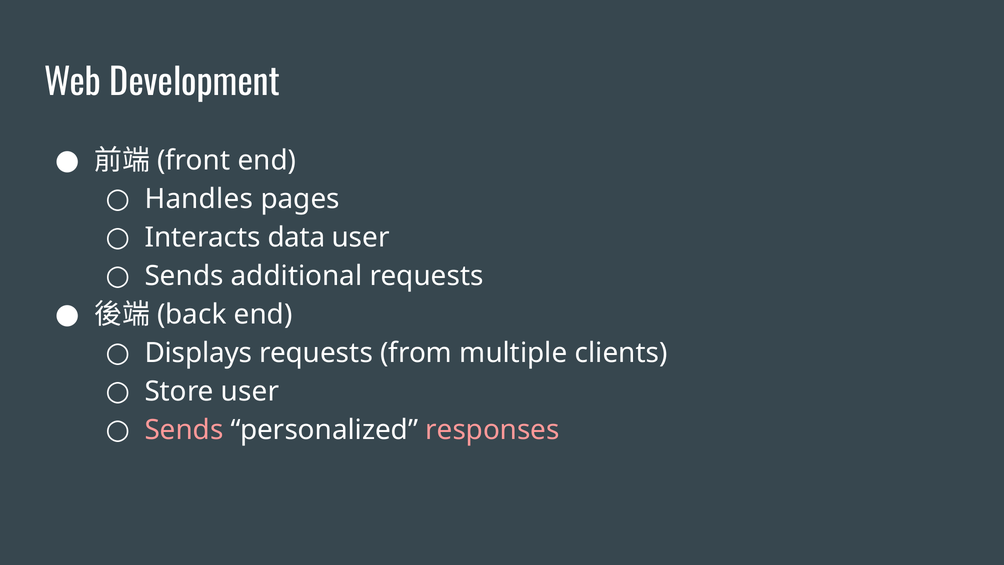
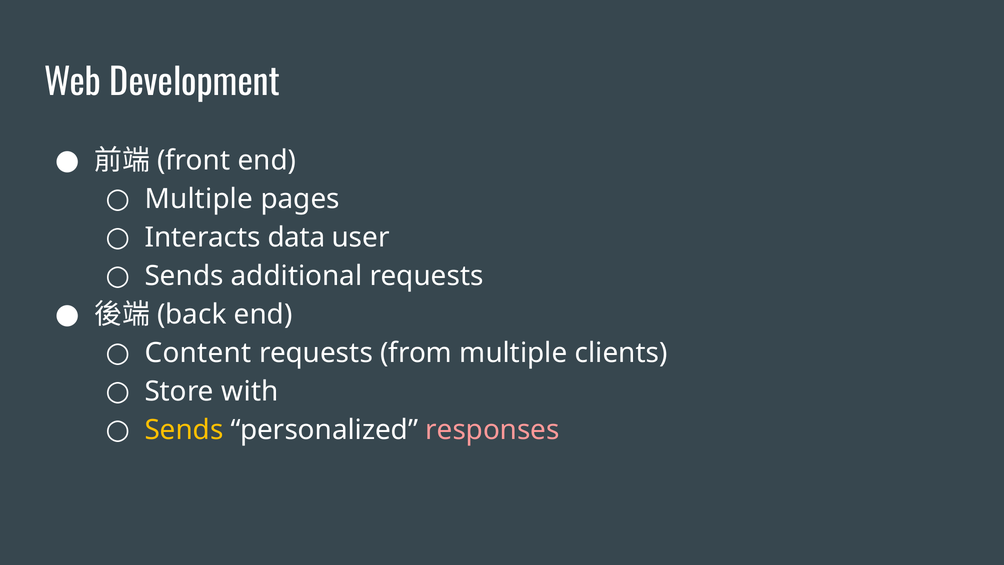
Handles: Handles -> Multiple (199, 199)
Displays: Displays -> Content (198, 353)
Store user: user -> with (250, 391)
Sends colour: pink -> yellow (184, 430)
